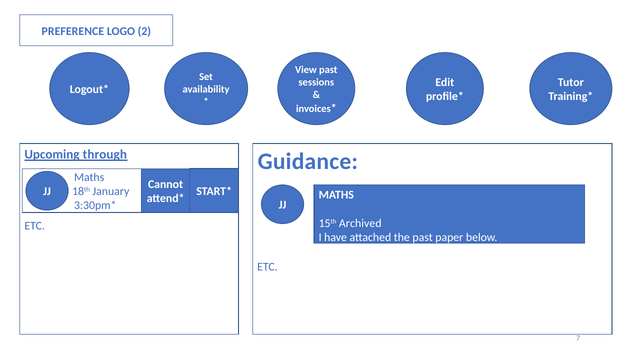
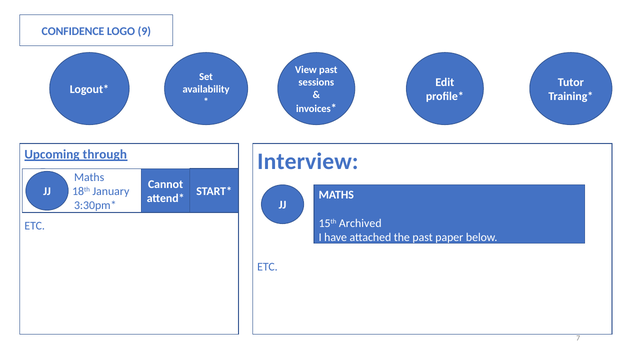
PREFERENCE: PREFERENCE -> CONFIDENCE (73, 31)
2: 2 -> 9 (144, 31)
Guidance: Guidance -> Interview (308, 161)
